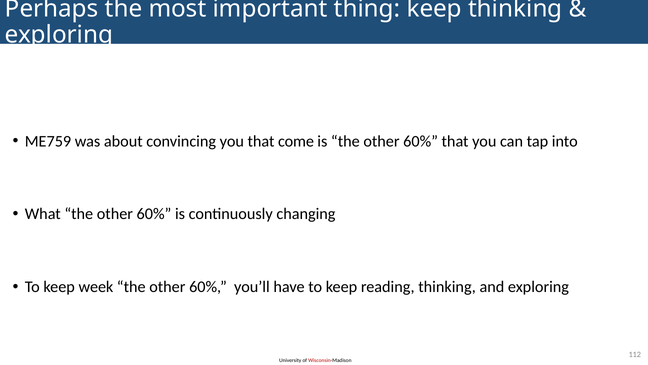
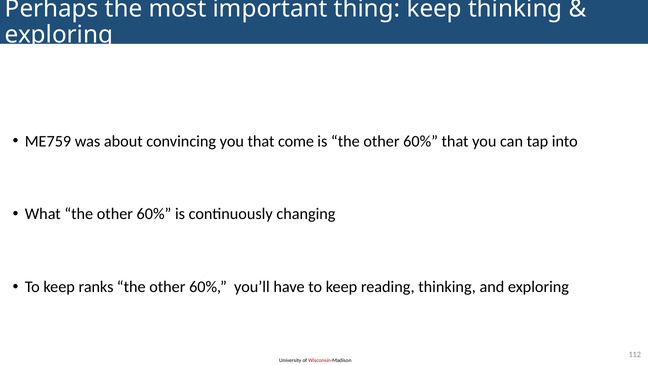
week: week -> ranks (96, 286)
